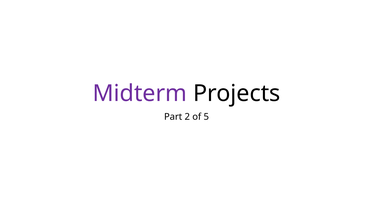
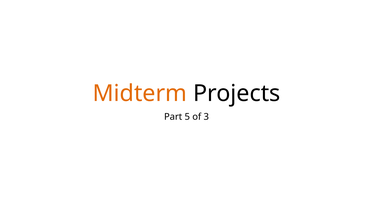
Midterm colour: purple -> orange (140, 93)
2: 2 -> 5 (187, 117)
5: 5 -> 3 (206, 117)
